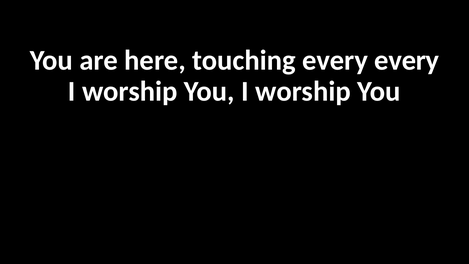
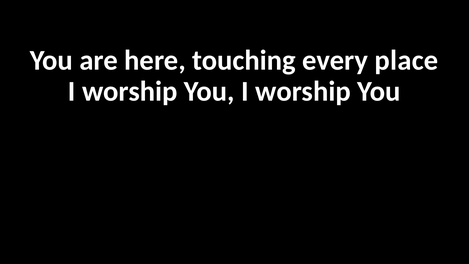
every every: every -> place (406, 60)
